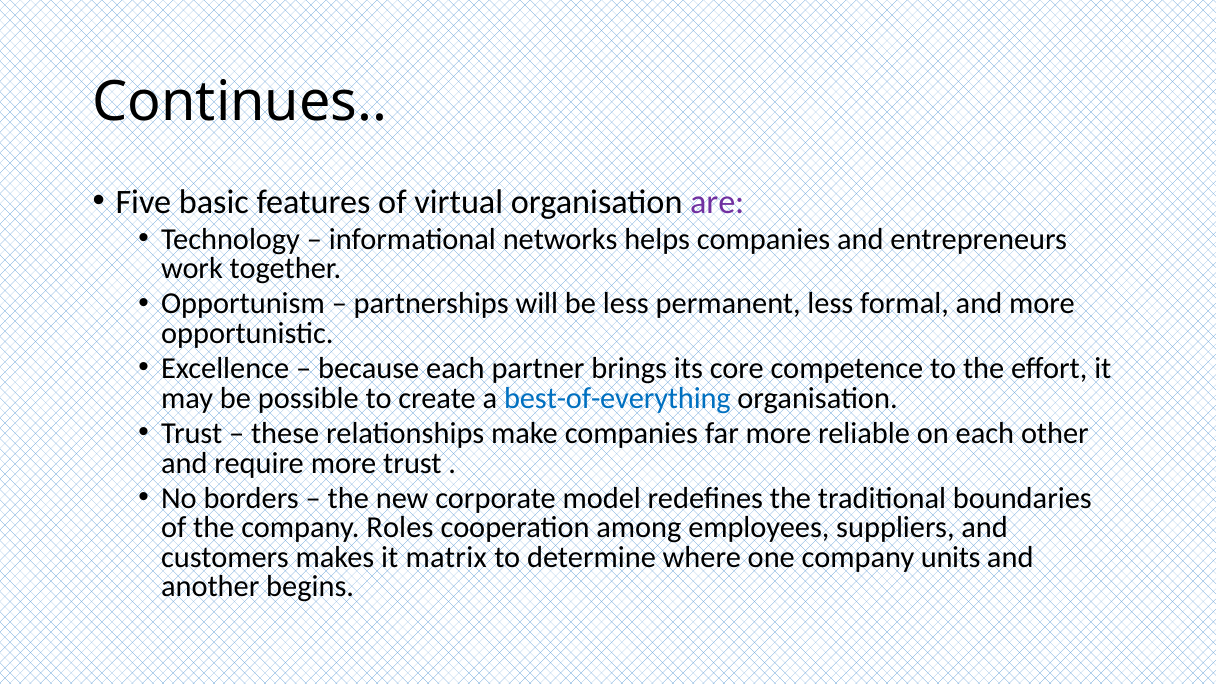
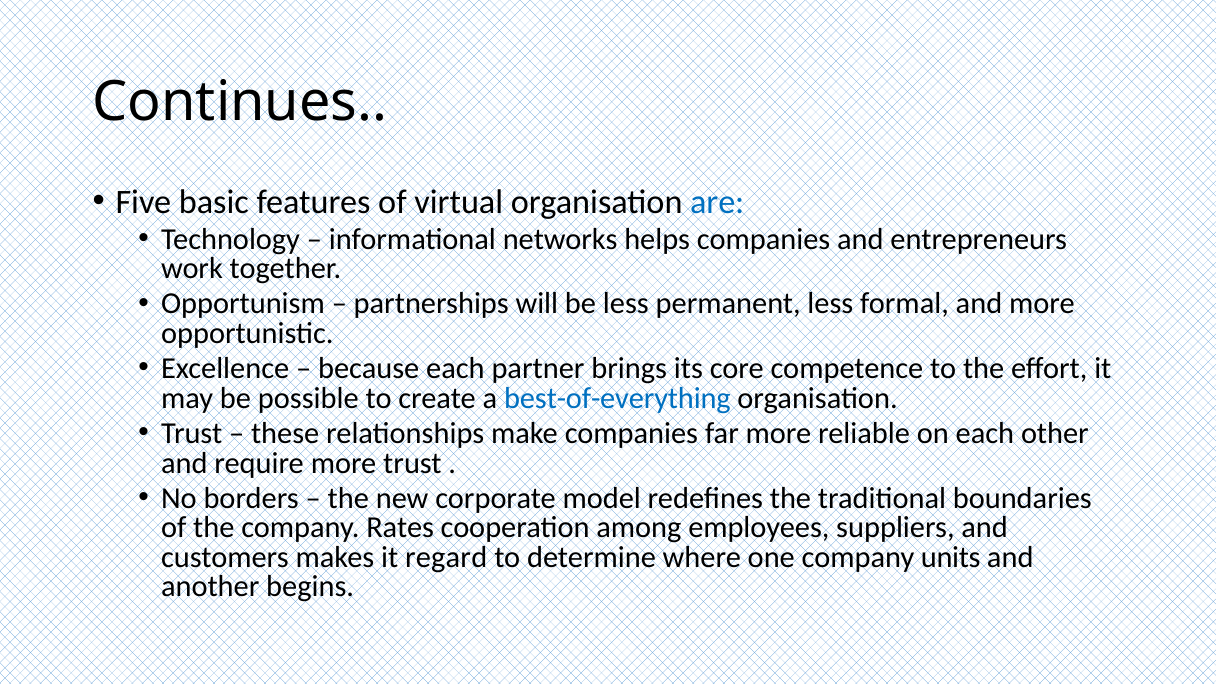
are colour: purple -> blue (717, 202)
Roles: Roles -> Rates (400, 528)
matrix: matrix -> regard (446, 557)
